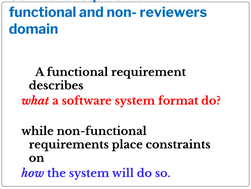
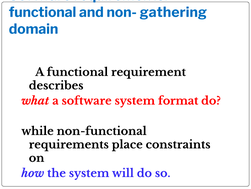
reviewers: reviewers -> gathering (173, 12)
